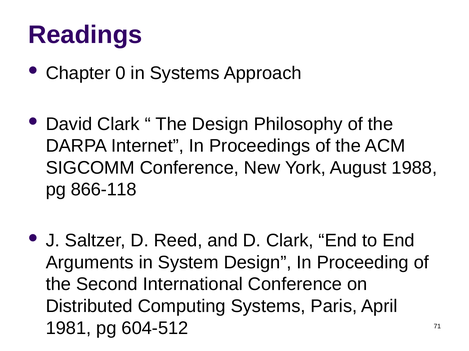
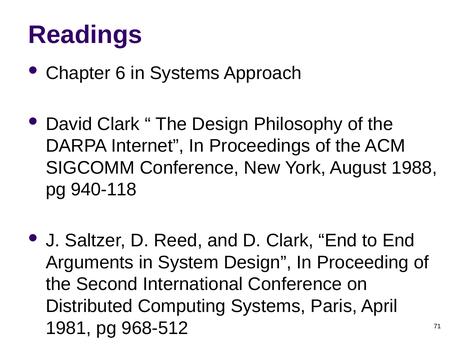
0: 0 -> 6 (121, 73)
866-118: 866-118 -> 940-118 (104, 190)
604-512: 604-512 -> 968-512 (155, 329)
